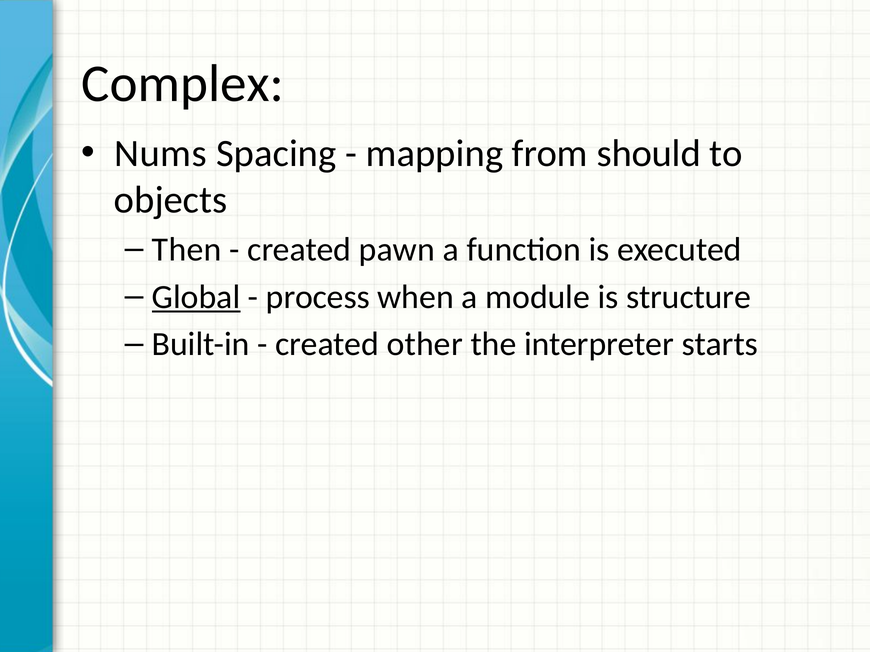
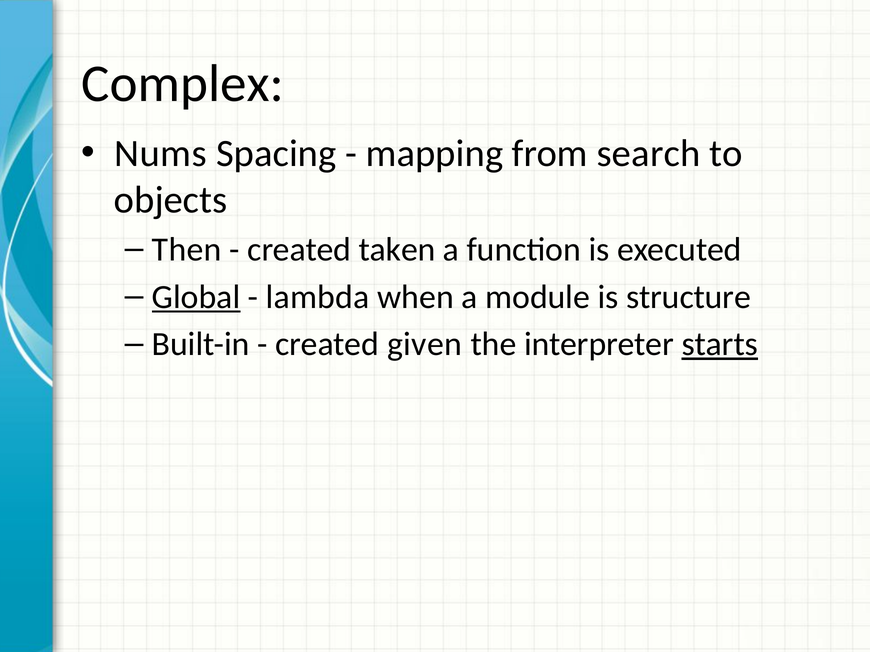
should: should -> search (649, 154)
pawn: pawn -> taken (397, 250)
process: process -> lambda (318, 297)
other: other -> given (425, 344)
starts underline: none -> present (720, 344)
